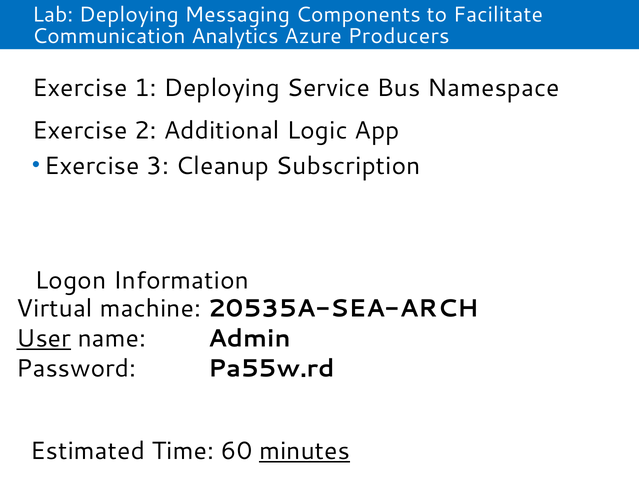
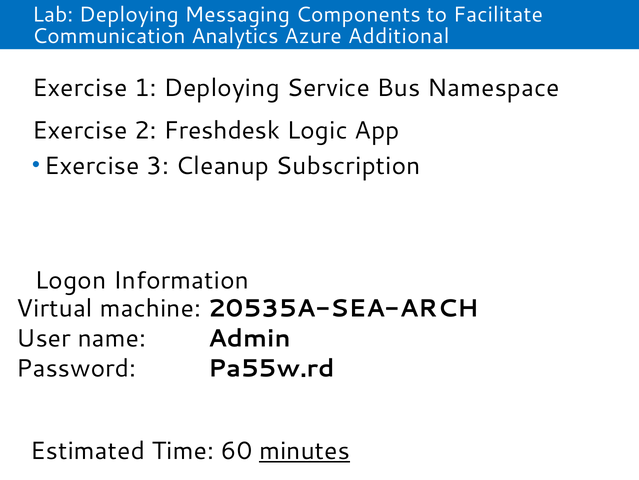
Producers: Producers -> Additional (399, 36)
Additional: Additional -> Freshdesk (222, 130)
User underline: present -> none (44, 338)
